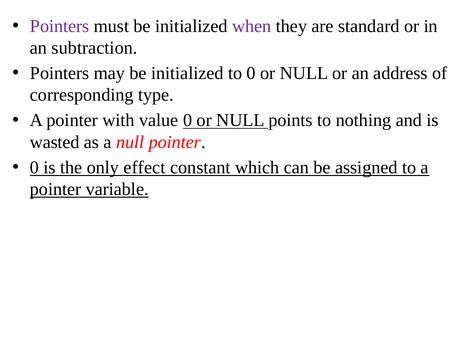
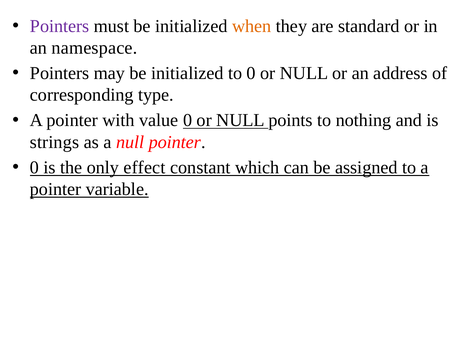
when colour: purple -> orange (252, 26)
subtraction: subtraction -> namespace (94, 48)
wasted: wasted -> strings (55, 142)
